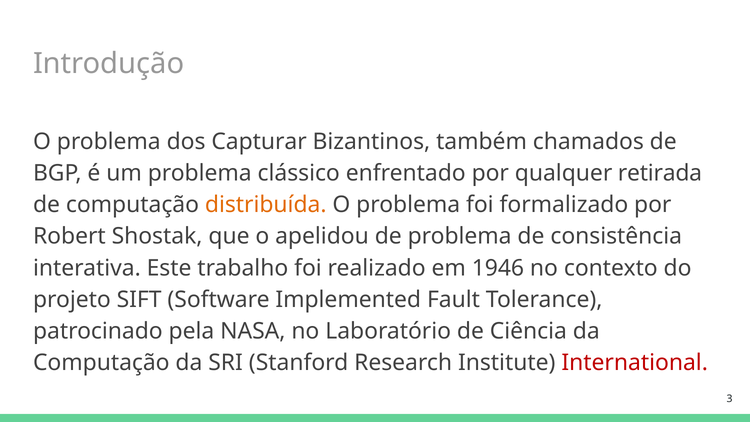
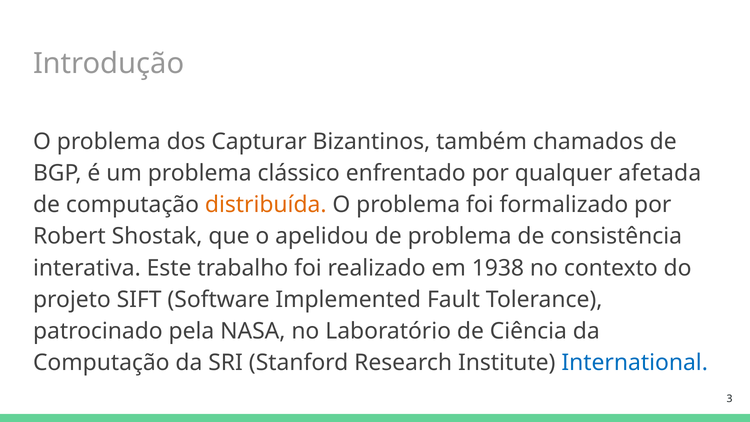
retirada: retirada -> afetada (660, 173)
1946: 1946 -> 1938 (498, 268)
International colour: red -> blue (635, 363)
